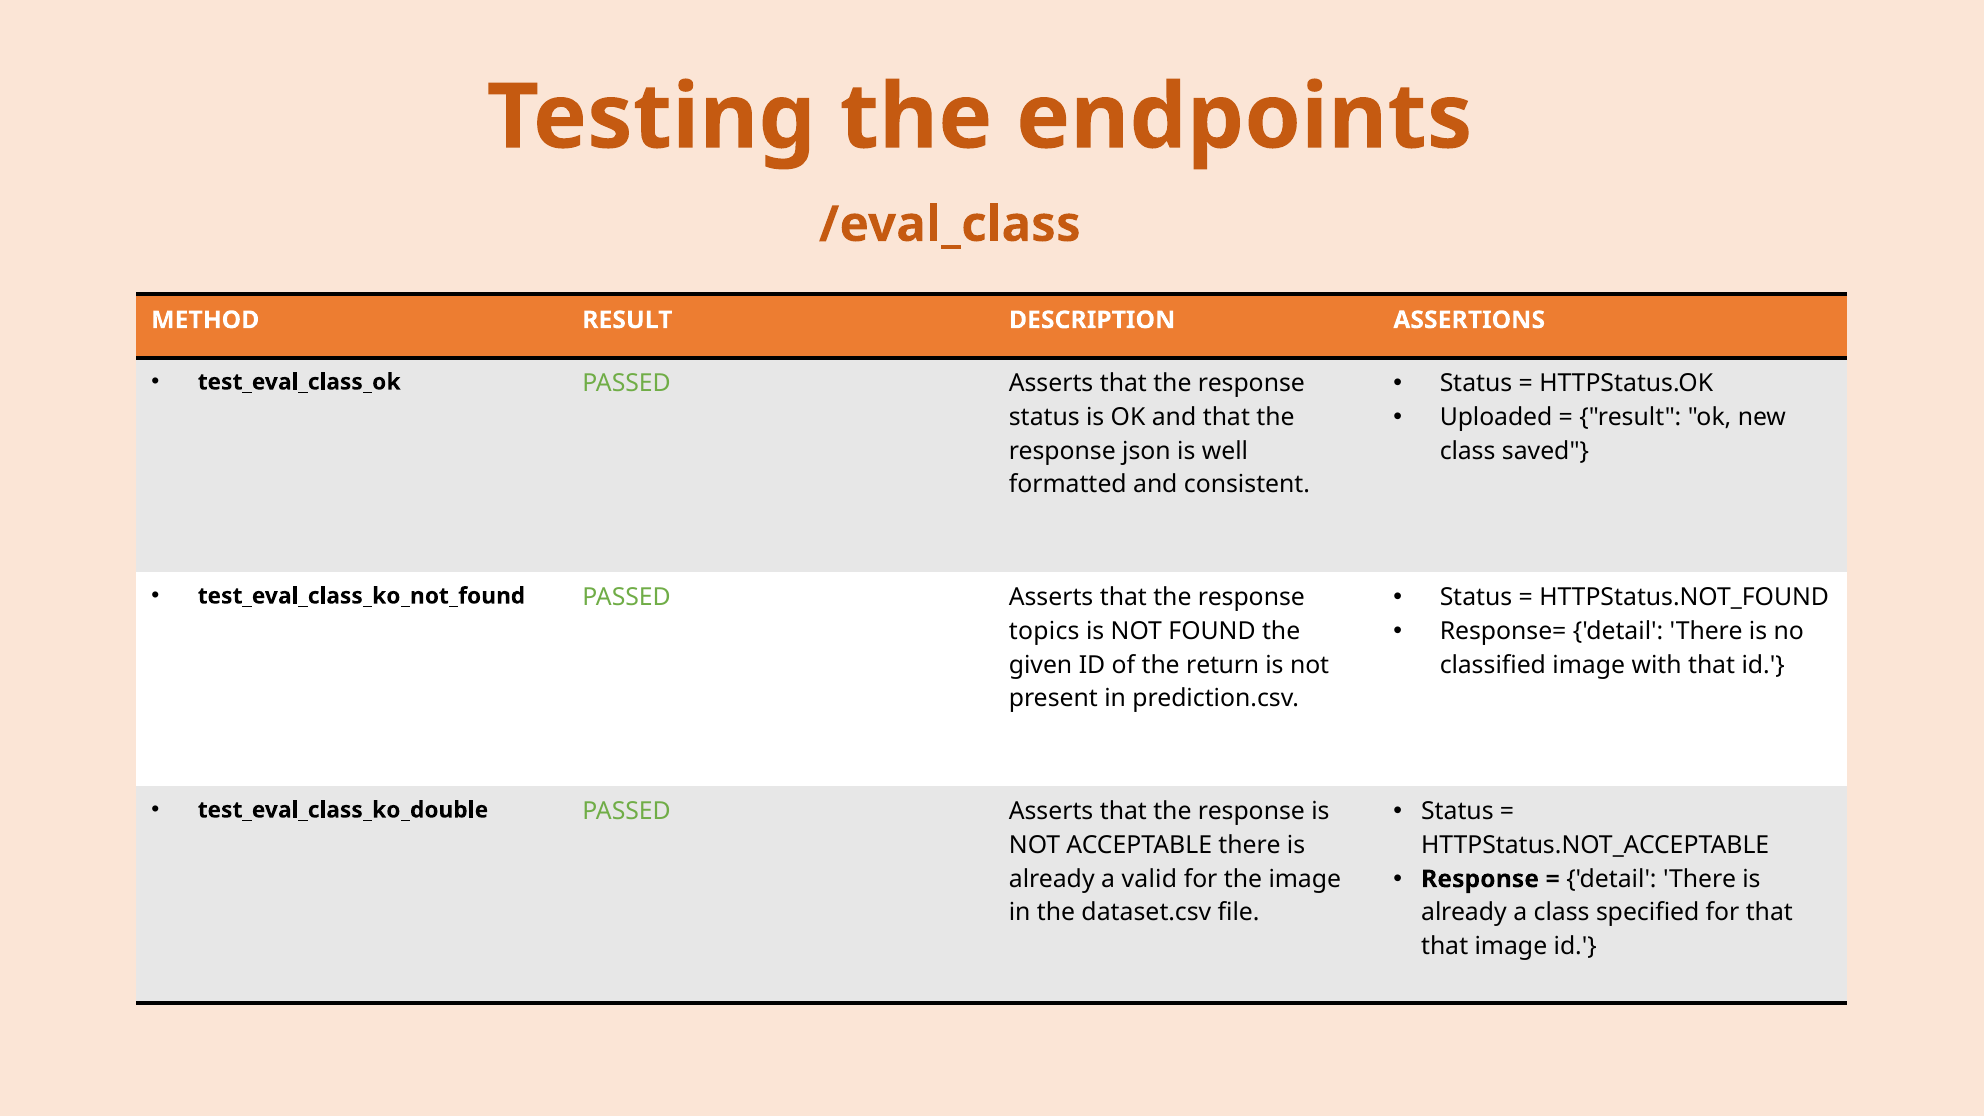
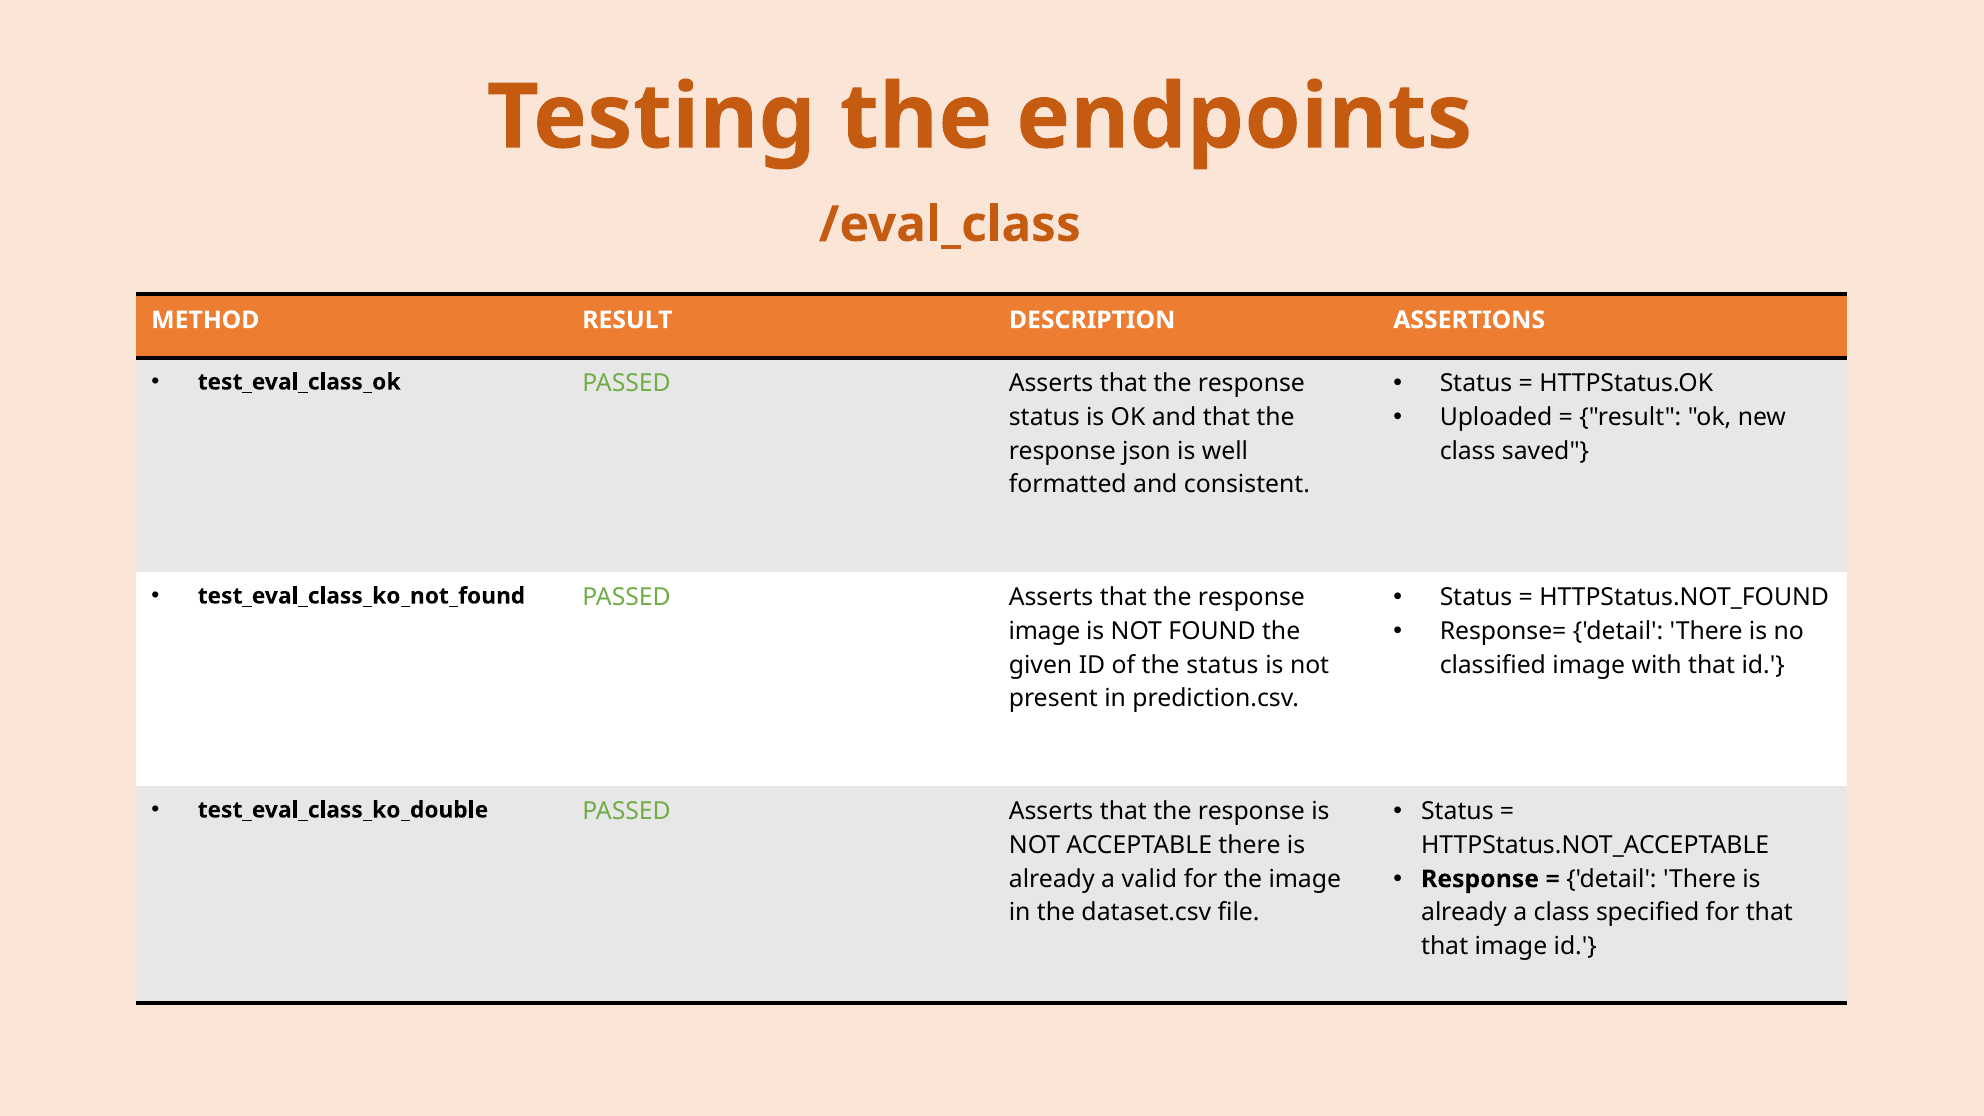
topics: topics -> image (1044, 631)
the return: return -> status (1222, 665)
